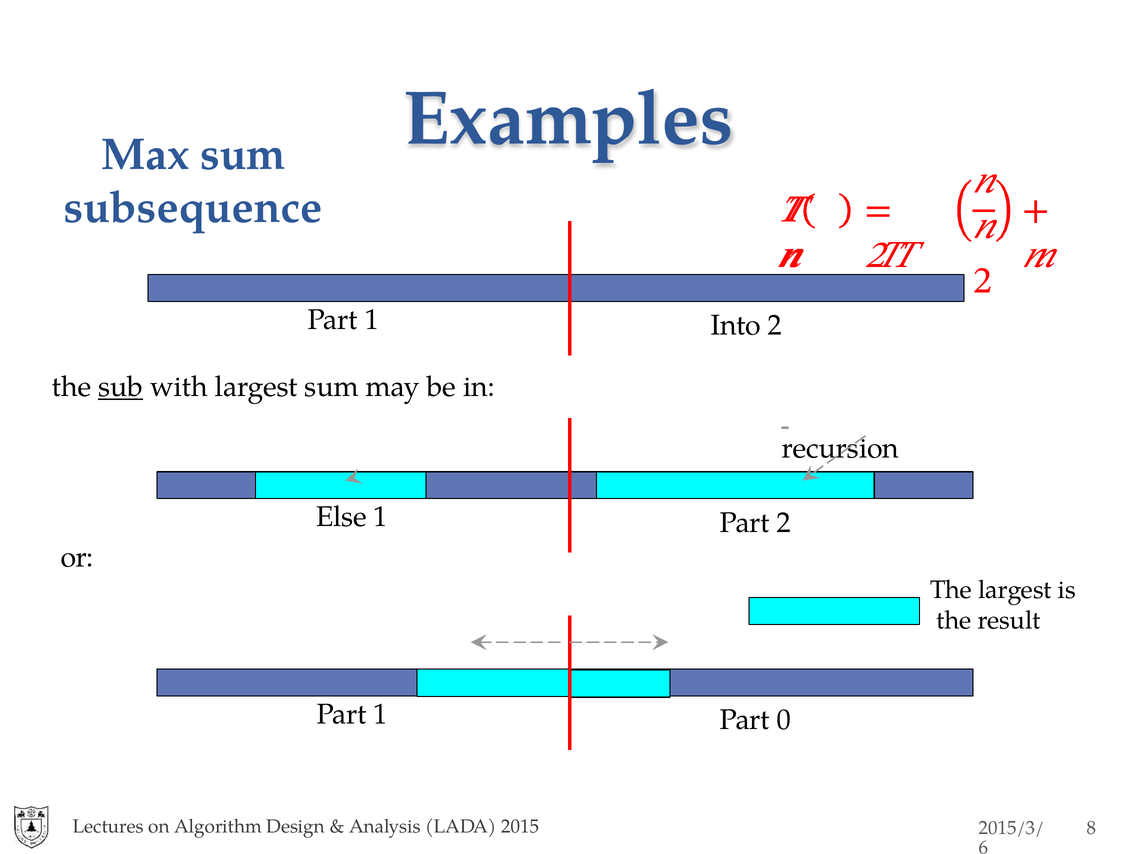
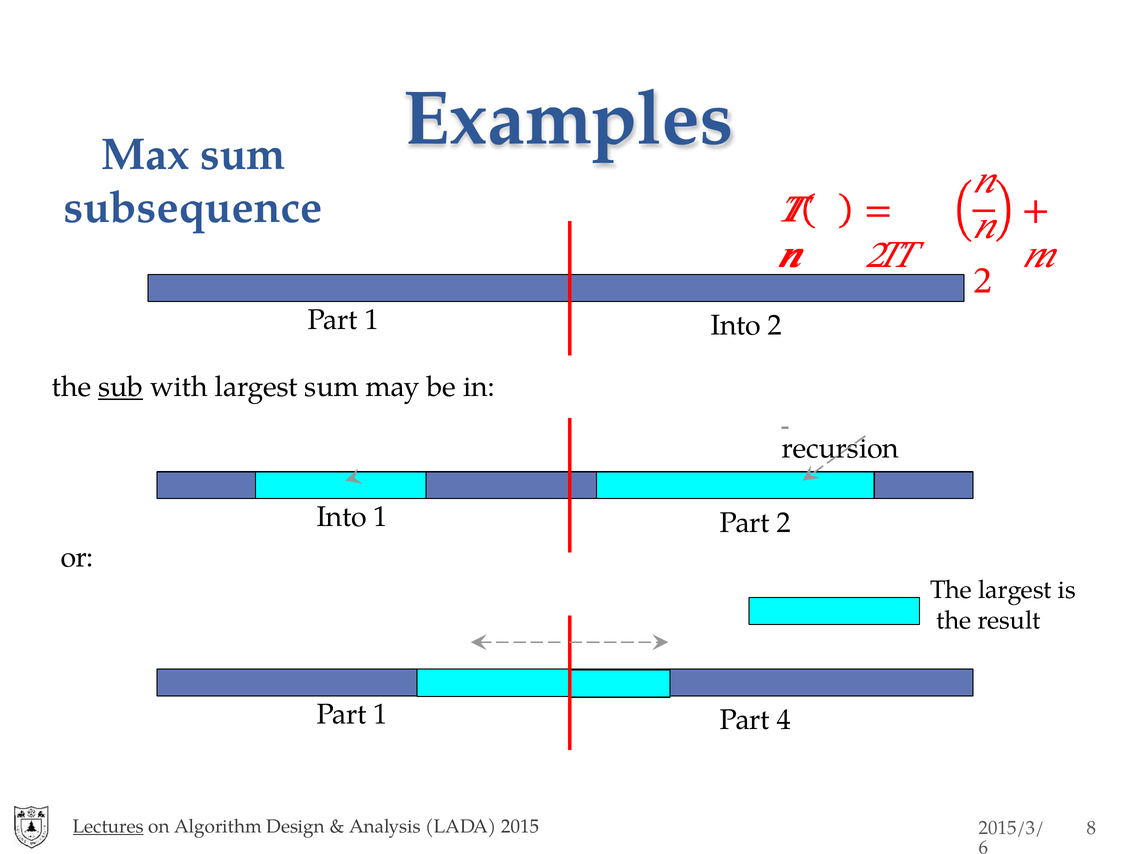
Else: Else -> Into (342, 517)
0: 0 -> 4 (784, 720)
Lectures underline: none -> present (108, 827)
